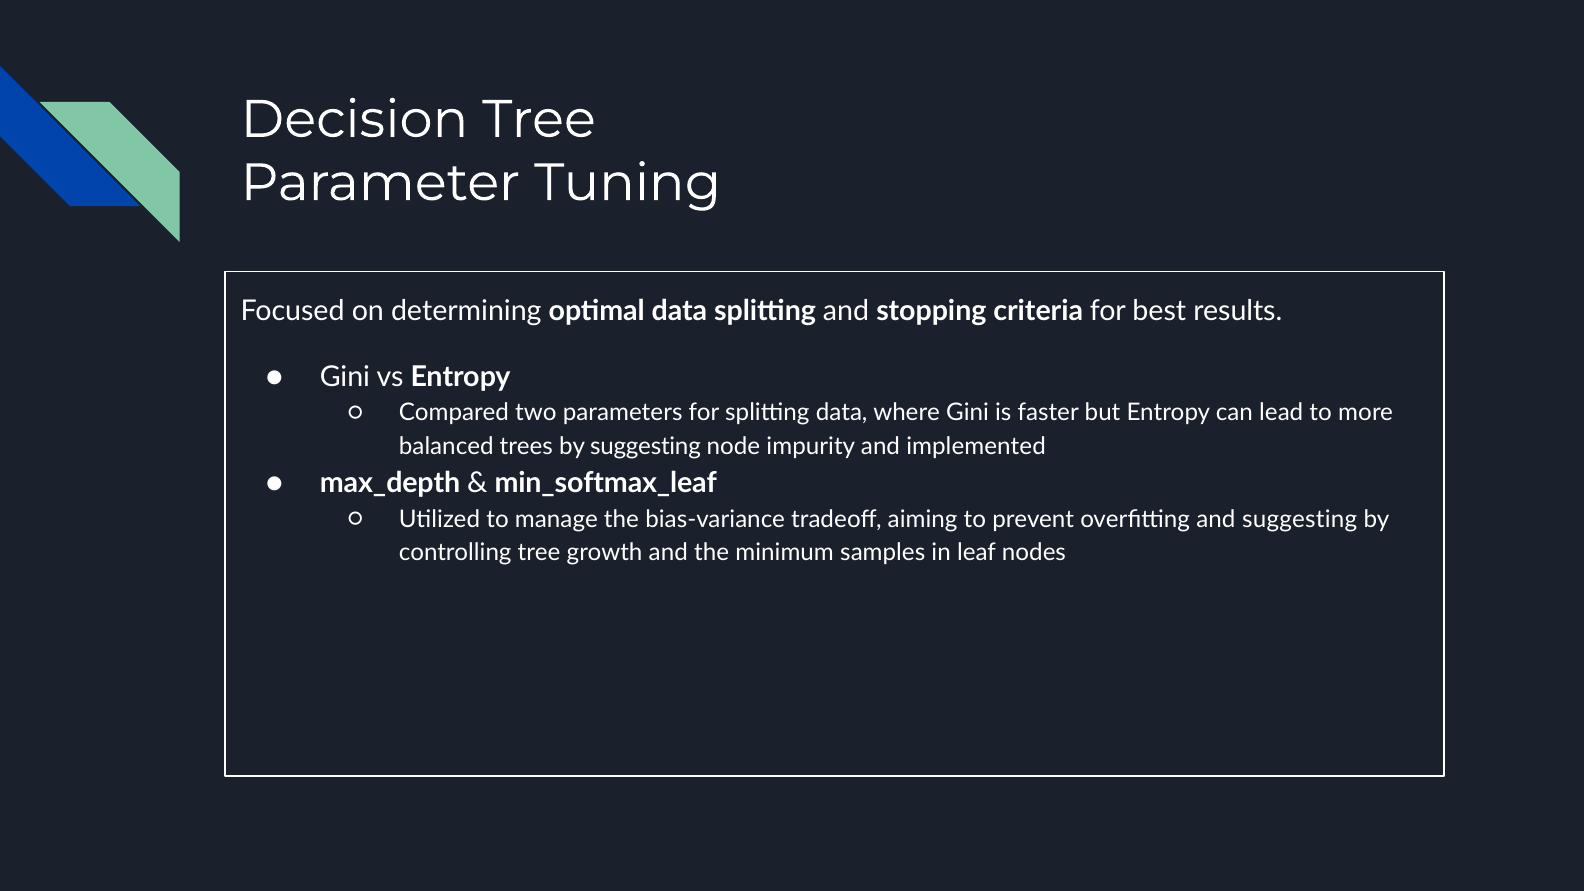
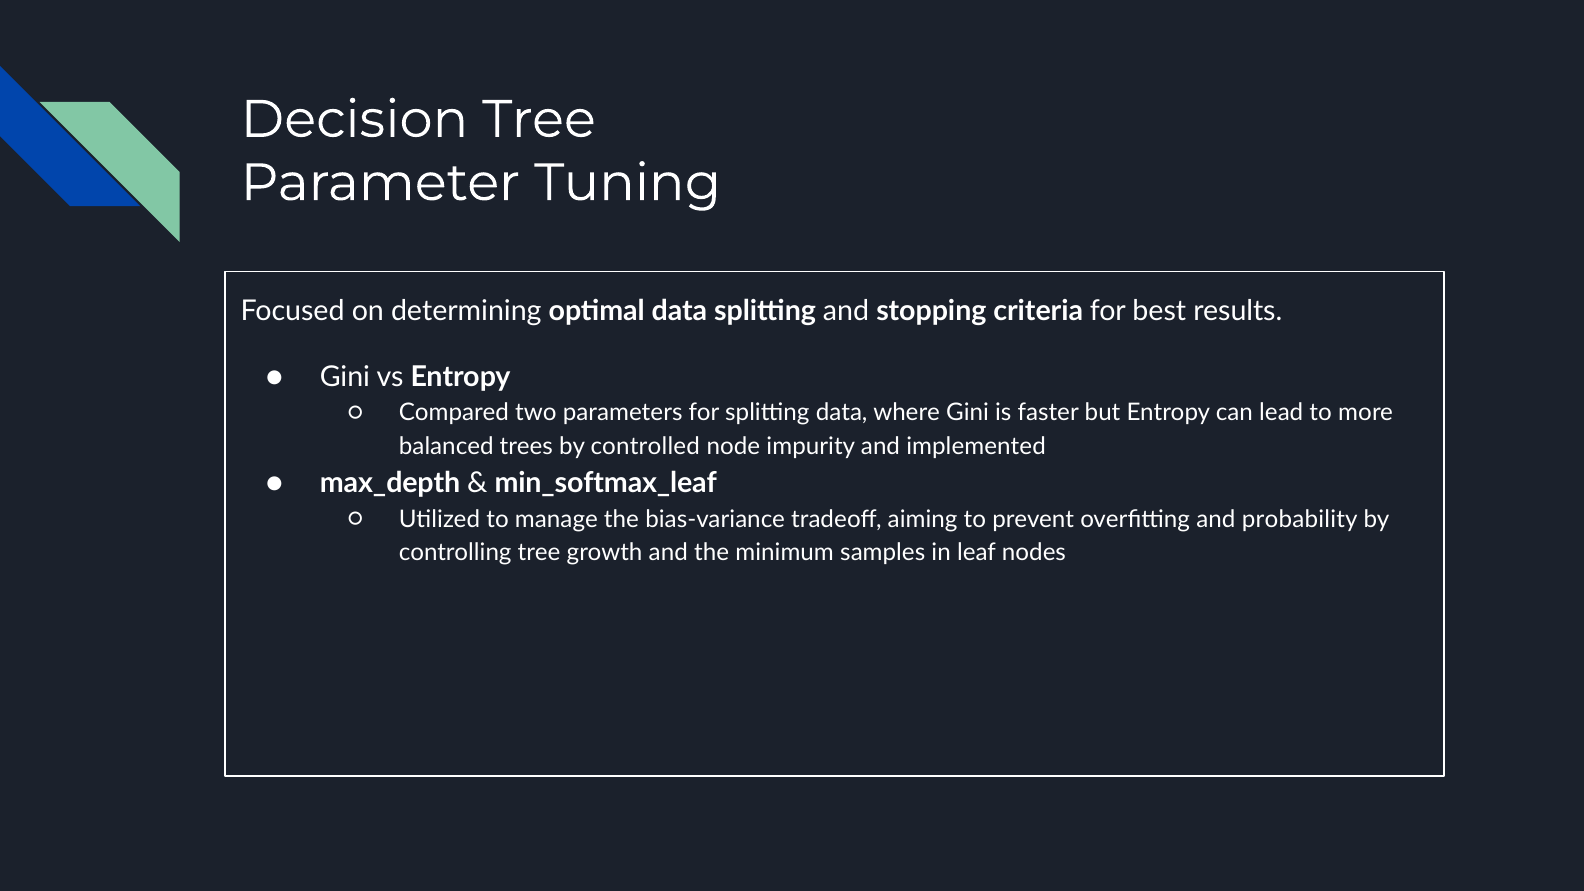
by suggesting: suggesting -> controlled (645, 446)
and suggesting: suggesting -> probability (1300, 519)
